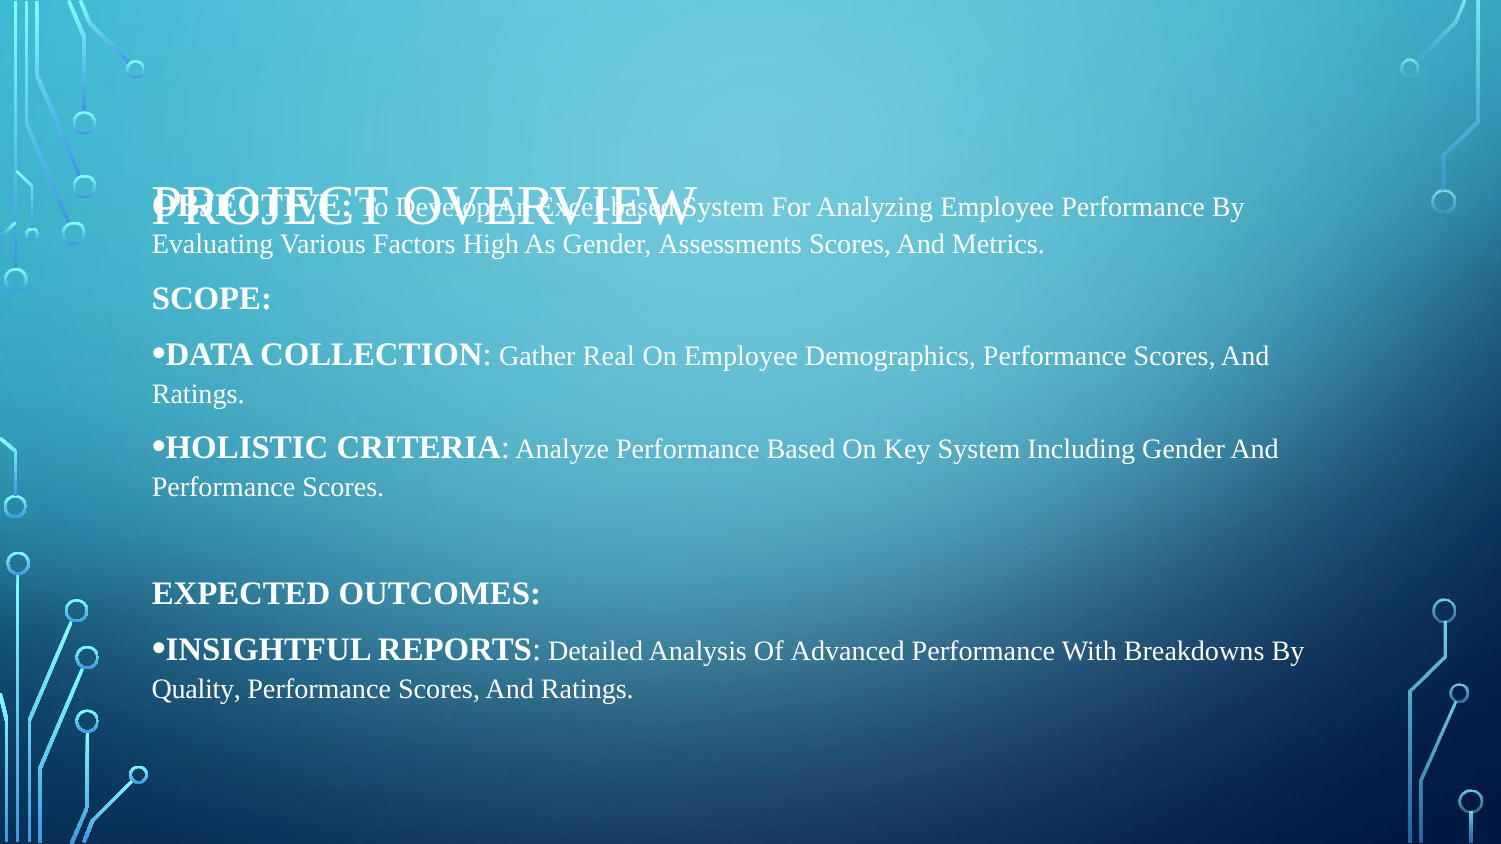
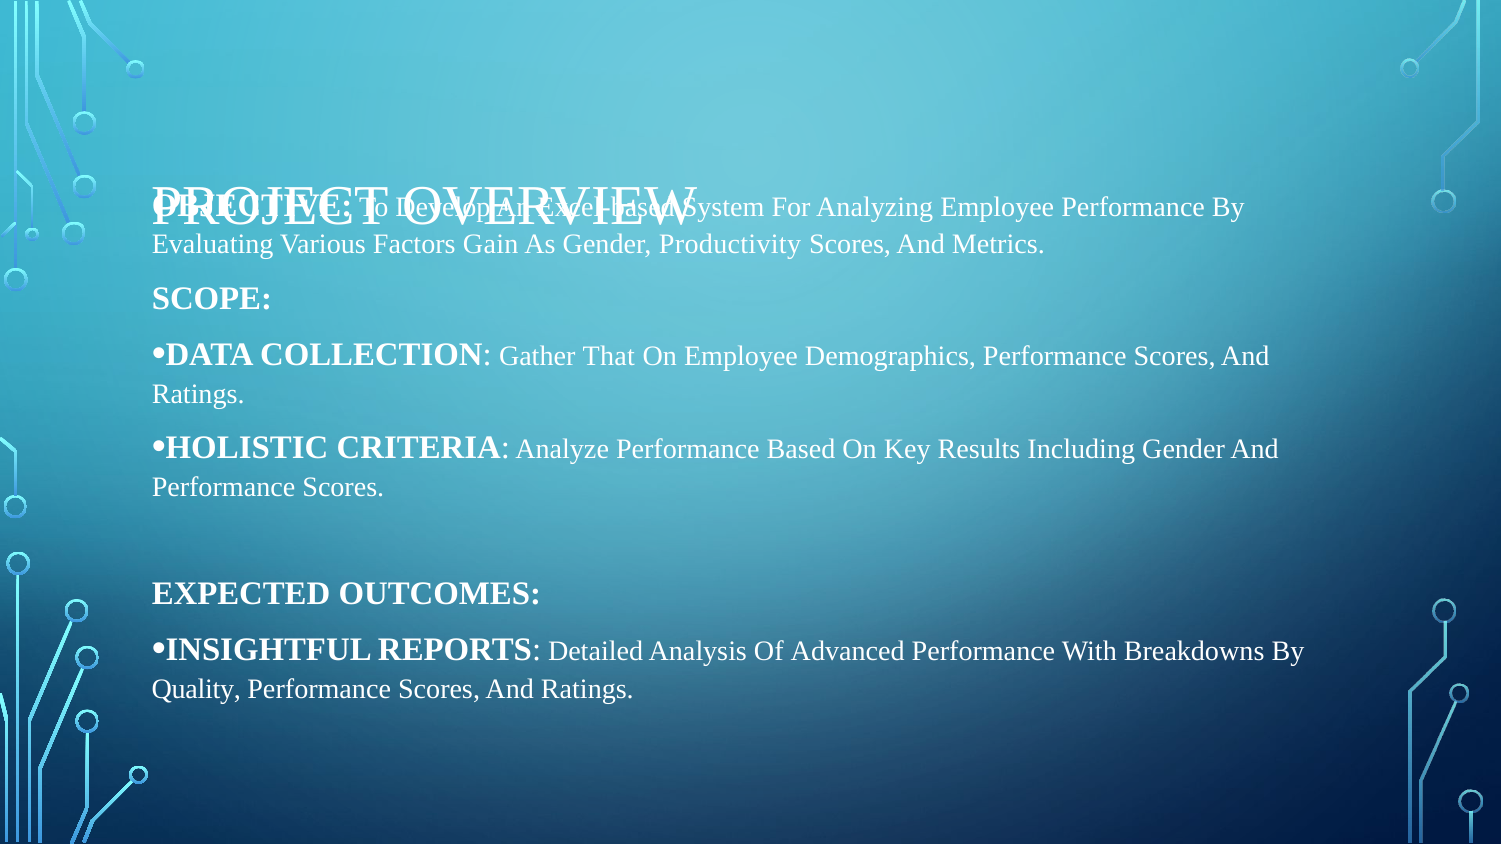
High: High -> Gain (491, 244)
Assessments: Assessments -> Productivity (730, 244)
Real: Real -> That (609, 357)
Key System: System -> Results (979, 450)
